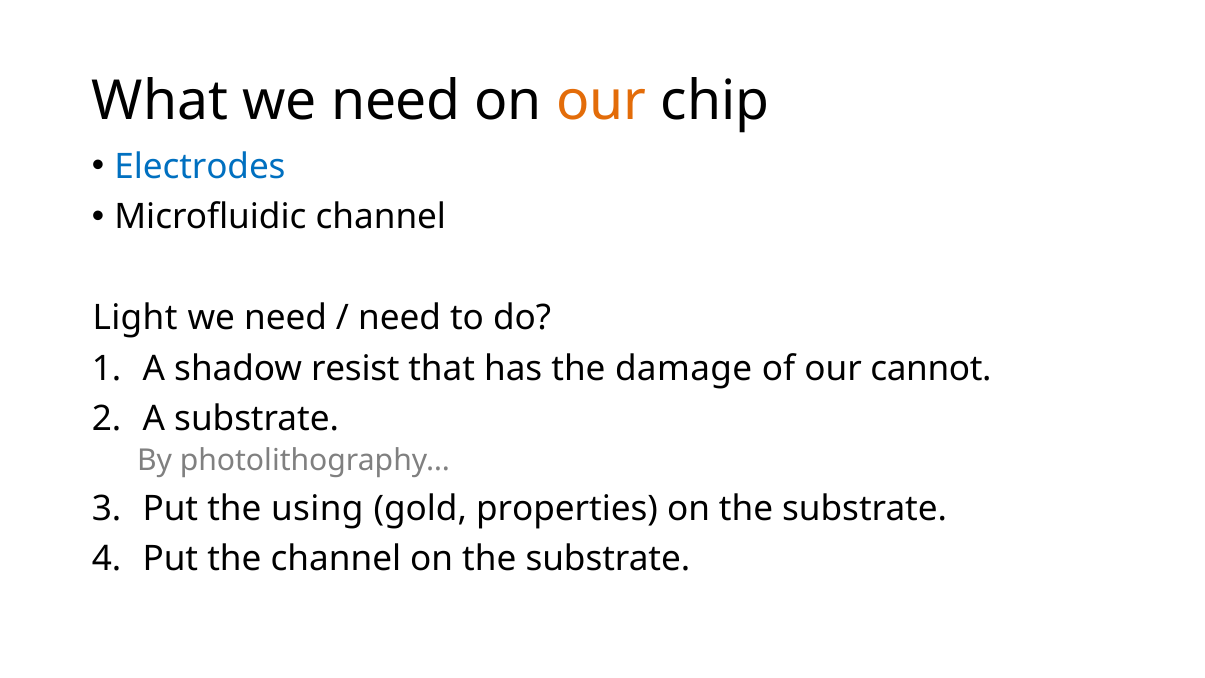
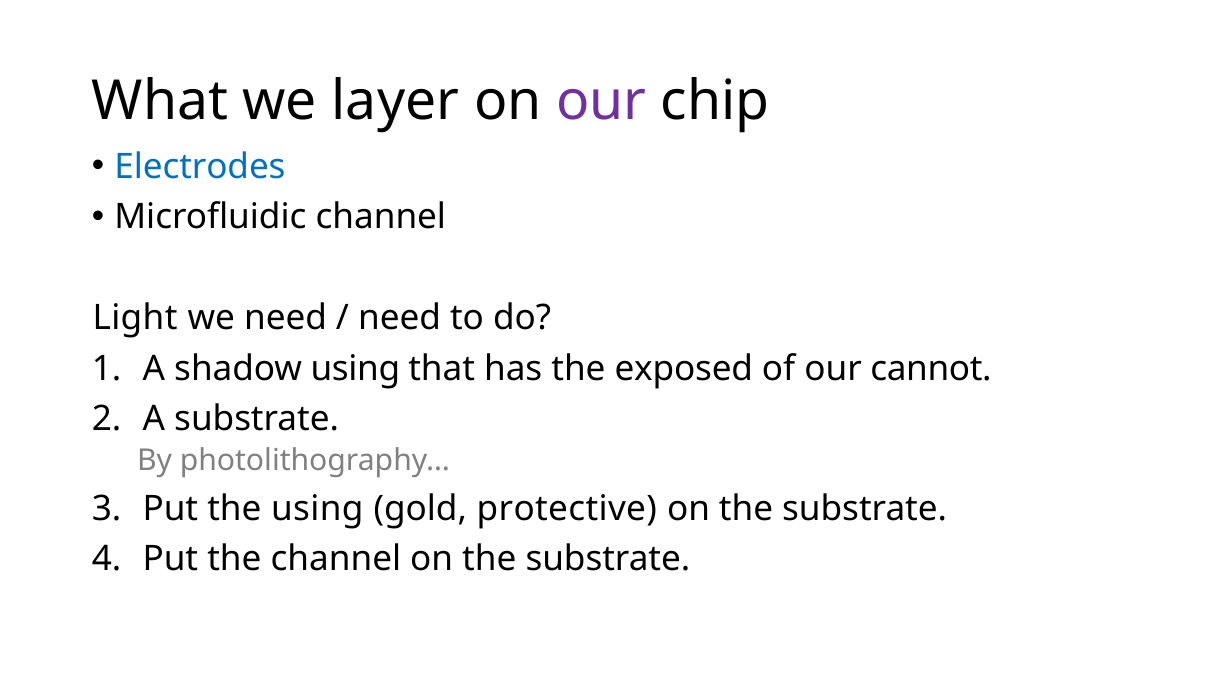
What we need: need -> layer (396, 101)
our colour: orange -> purple (601, 101)
shadow resist: resist -> using (355, 369)
damage: damage -> exposed (684, 369)
properties: properties -> protective (567, 509)
